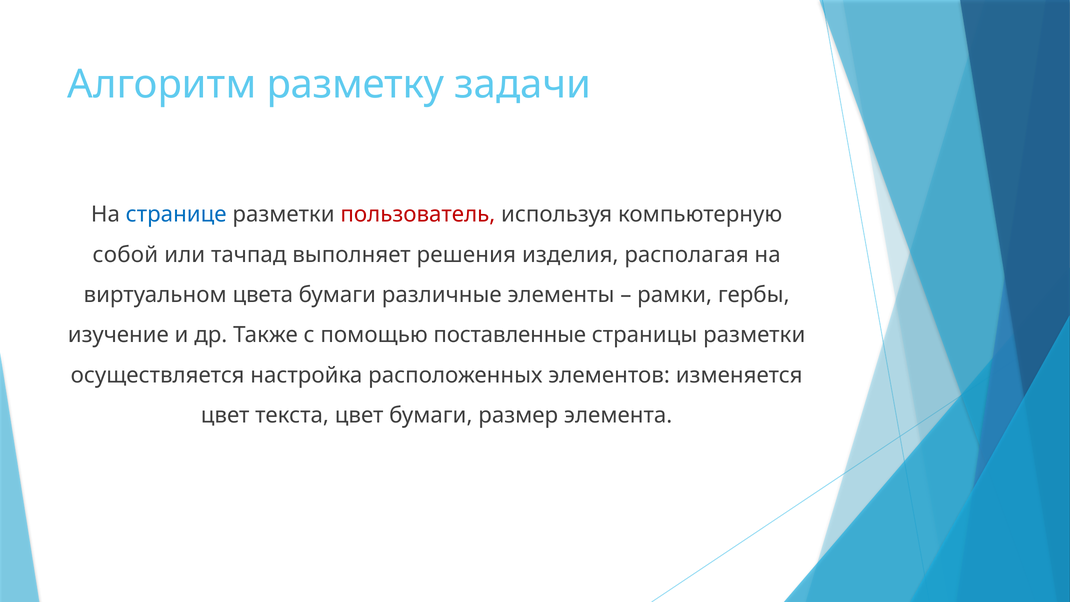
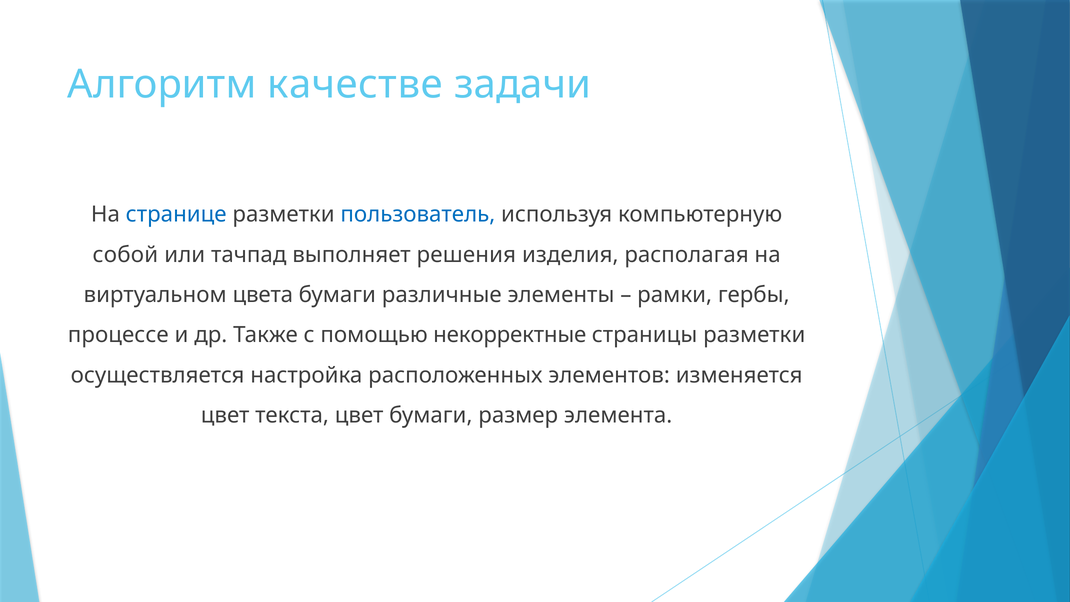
разметку: разметку -> качестве (355, 84)
пользователь colour: red -> blue (418, 214)
изучение: изучение -> процессе (118, 335)
поставленные: поставленные -> некорректные (510, 335)
